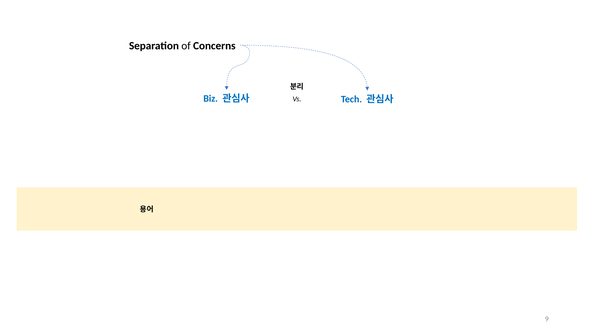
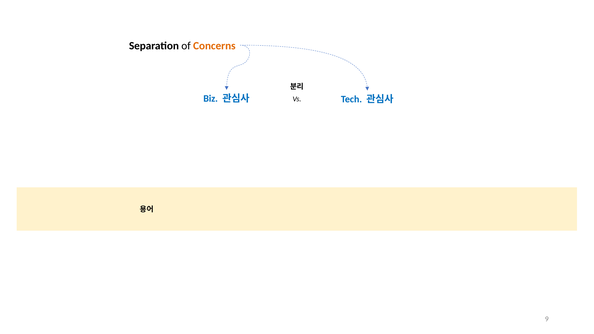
Concerns colour: black -> orange (214, 46)
